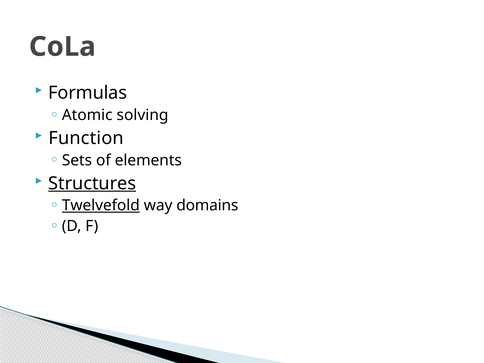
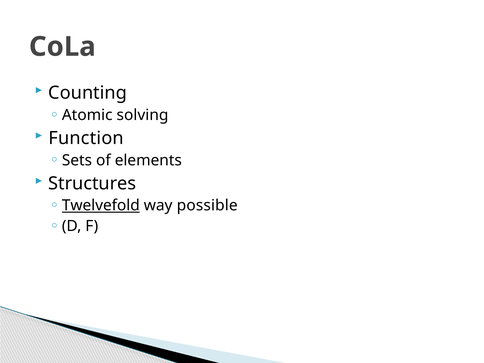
Formulas: Formulas -> Counting (88, 93)
Structures underline: present -> none (92, 183)
domains: domains -> possible (207, 206)
